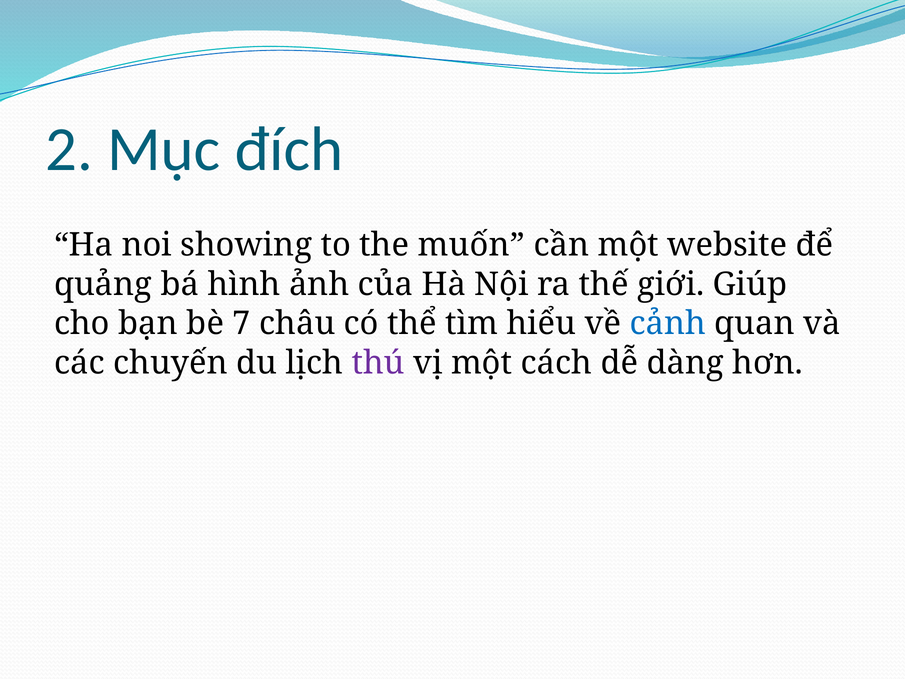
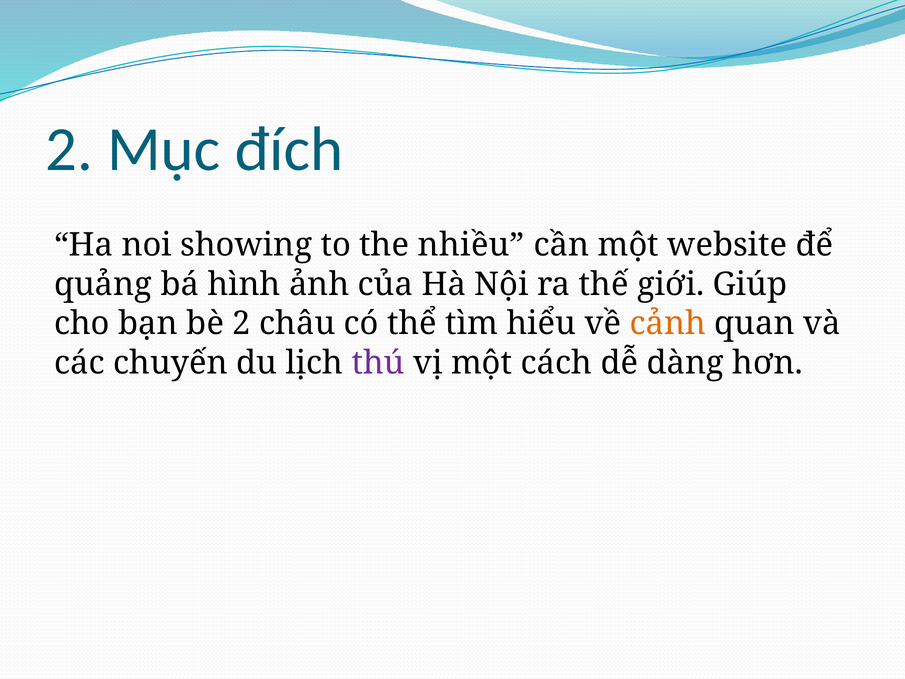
muốn: muốn -> nhiều (471, 245)
bè 7: 7 -> 2 (242, 323)
cảnh colour: blue -> orange (668, 323)
